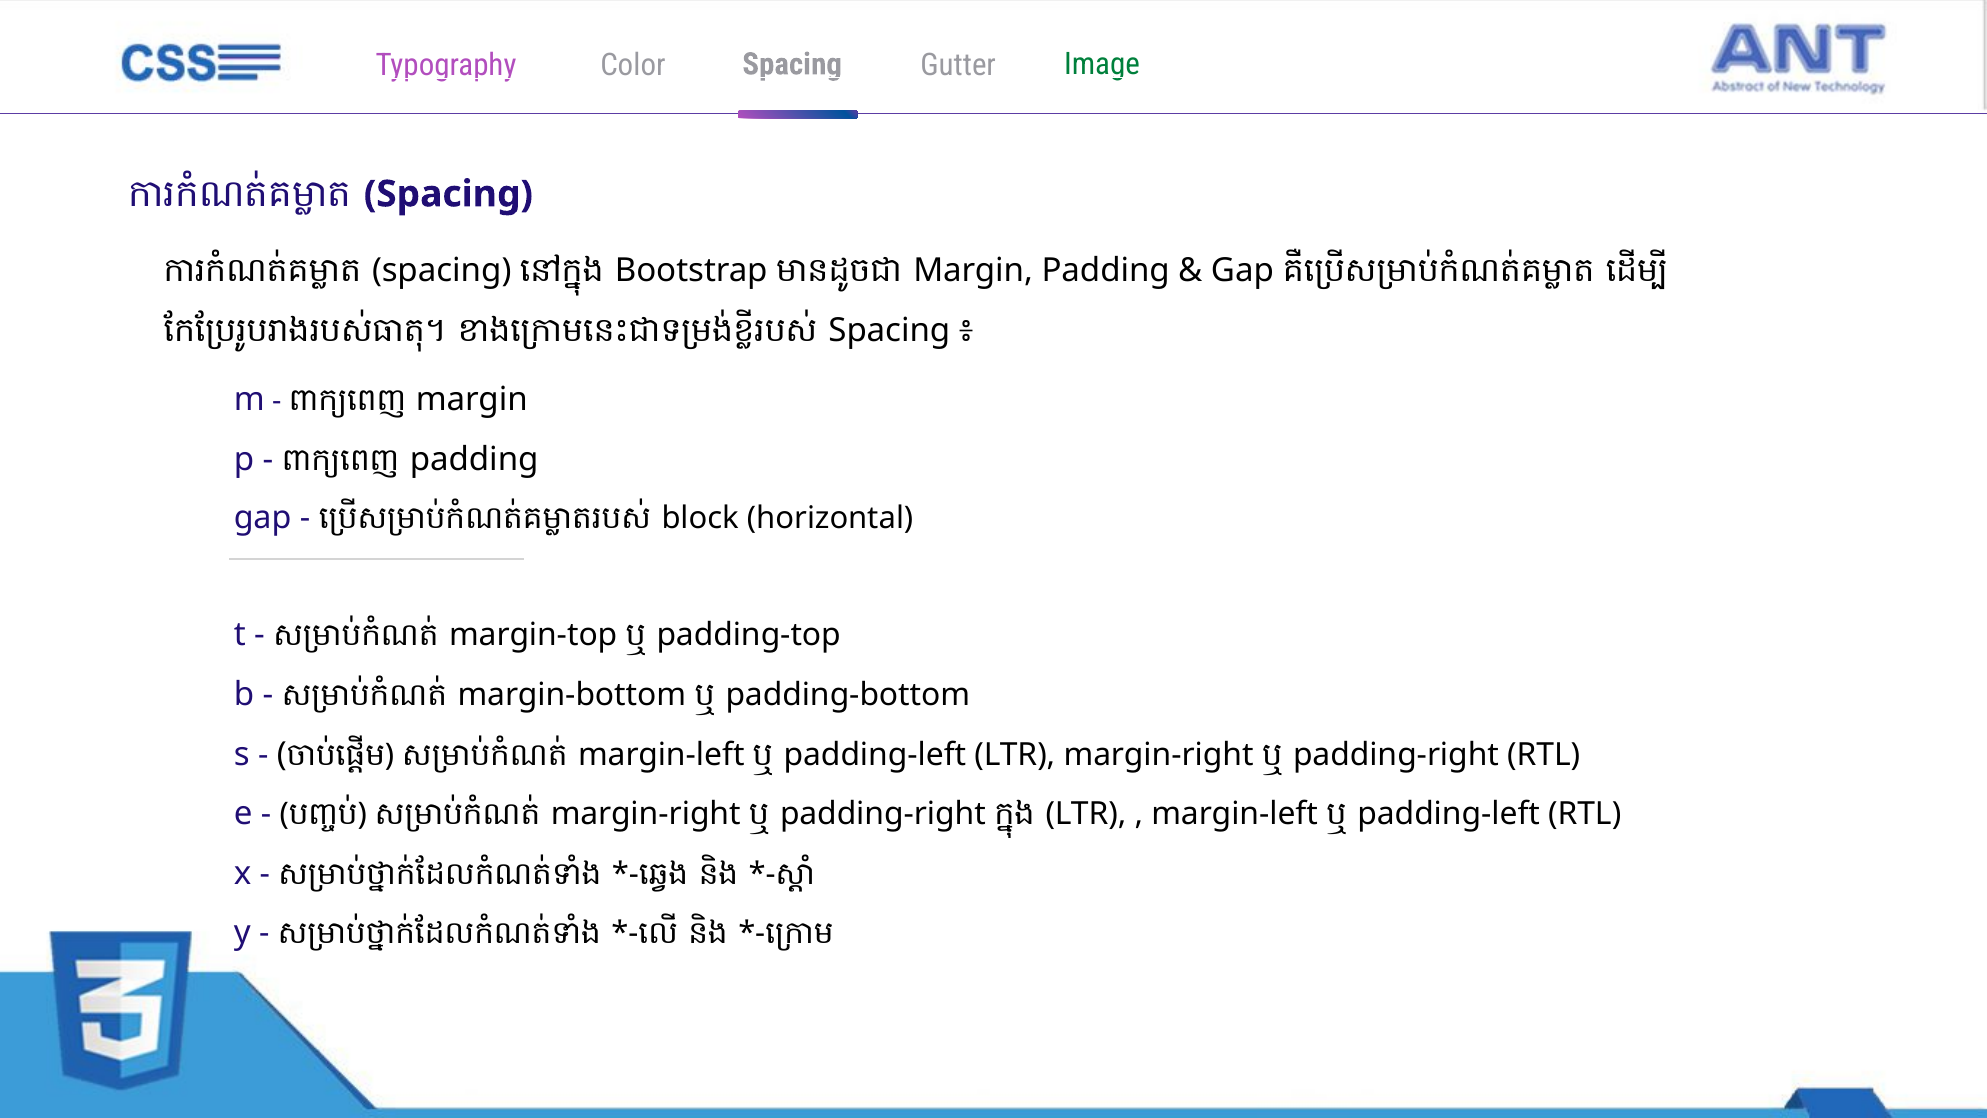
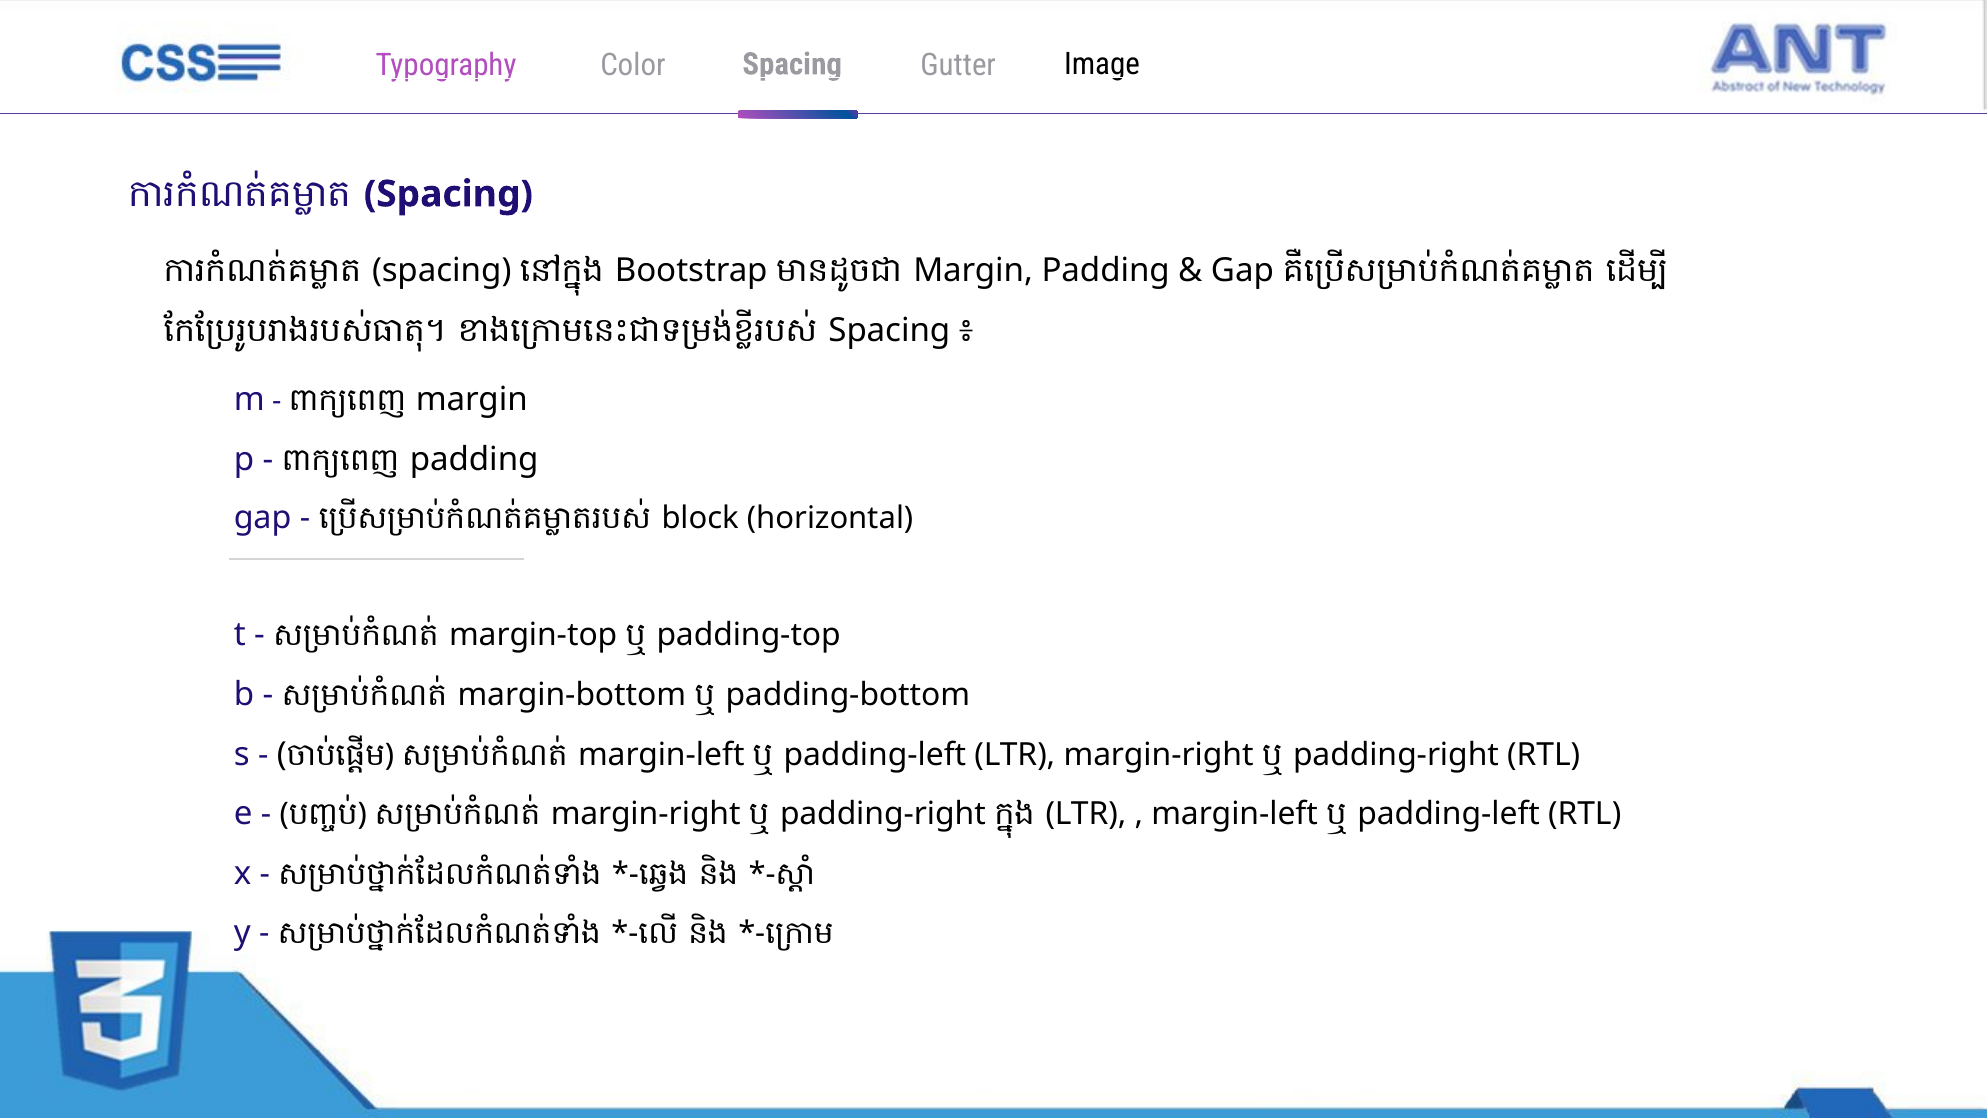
Image colour: green -> black (1102, 64)
